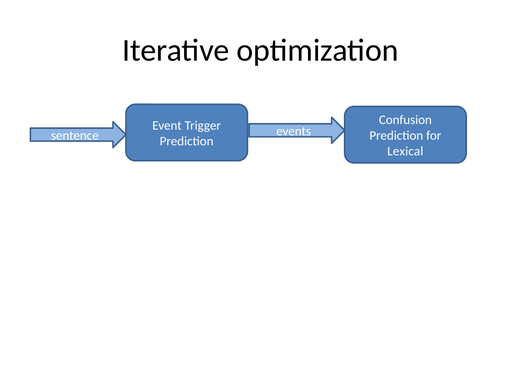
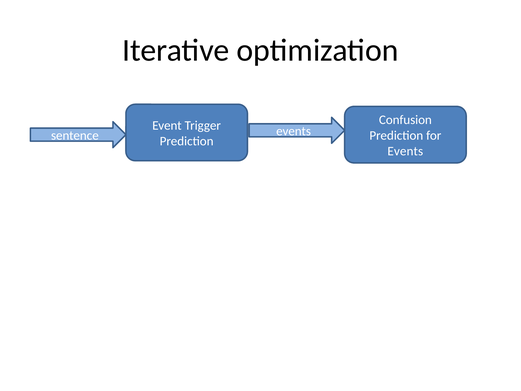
Lexical: Lexical -> Events (405, 151)
